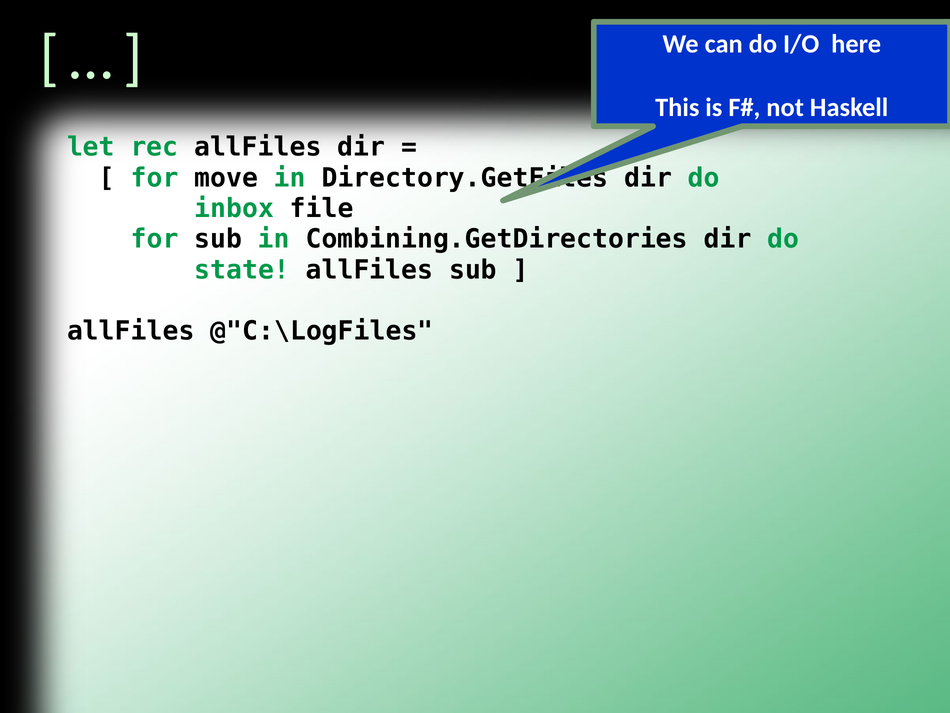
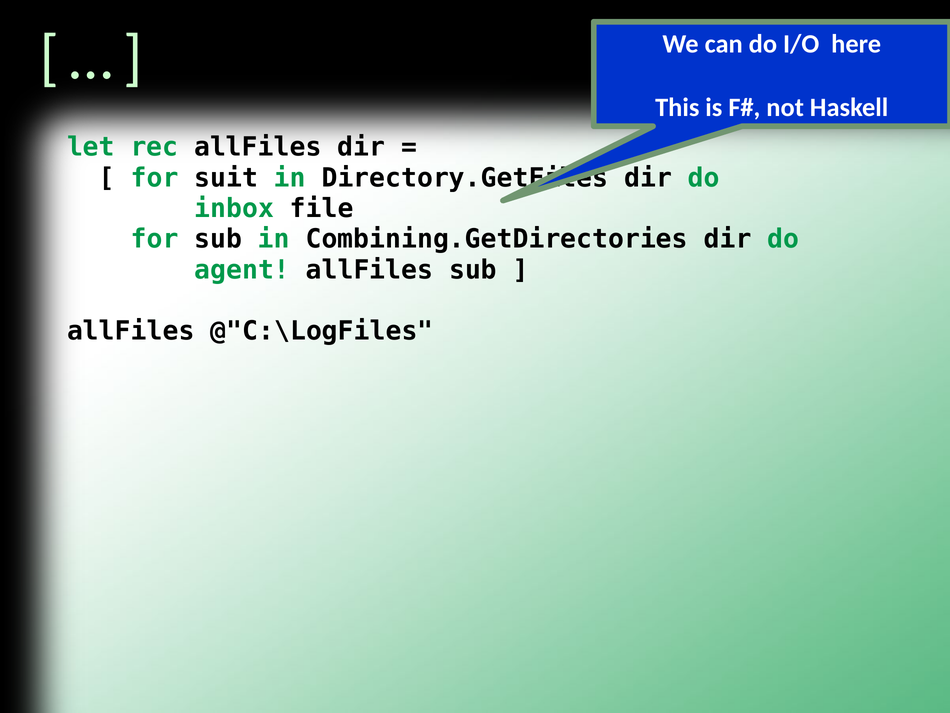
move: move -> suit (226, 178)
state: state -> agent (242, 270)
